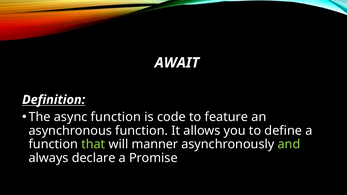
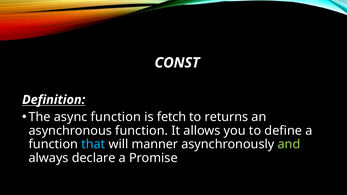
AWAIT: AWAIT -> CONST (177, 63)
code: code -> fetch (172, 117)
feature: feature -> returns (226, 117)
that colour: light green -> light blue (93, 144)
